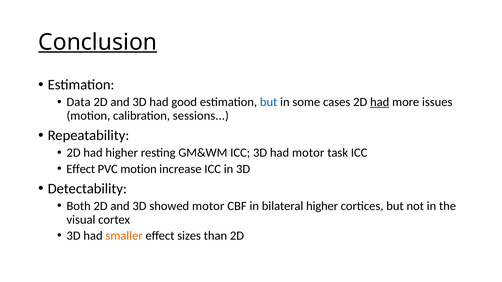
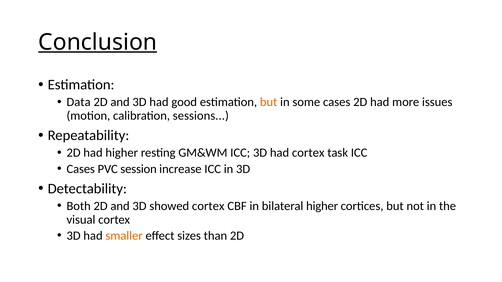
but colour: blue -> orange (269, 102)
had underline: present -> none (380, 102)
had motor: motor -> cortex (308, 153)
Effect: Effect -> Cases (81, 169)
PVC motion: motion -> session (139, 169)
showed motor: motor -> cortex (208, 206)
